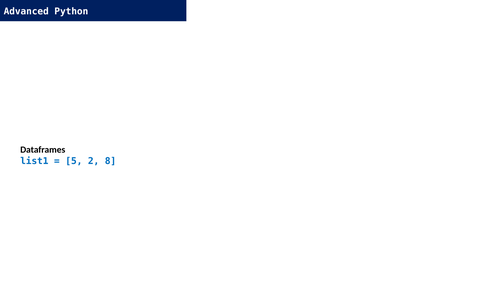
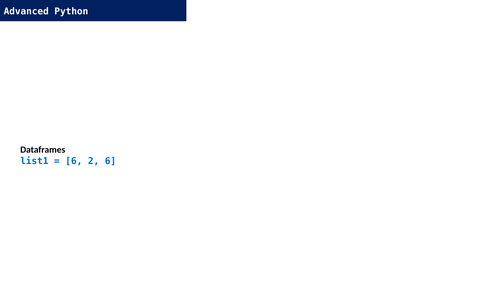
5: 5 -> 6 (74, 161)
2 8: 8 -> 6 (110, 161)
